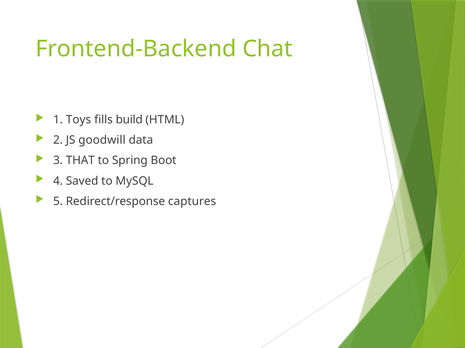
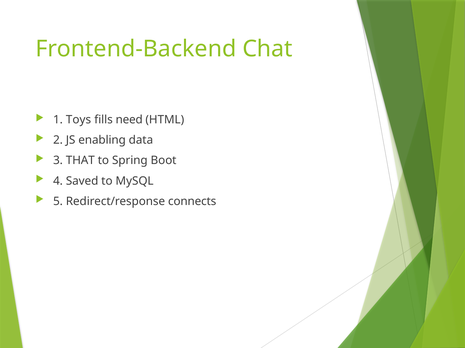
build: build -> need (129, 120)
goodwill: goodwill -> enabling (102, 140)
captures: captures -> connects (192, 202)
